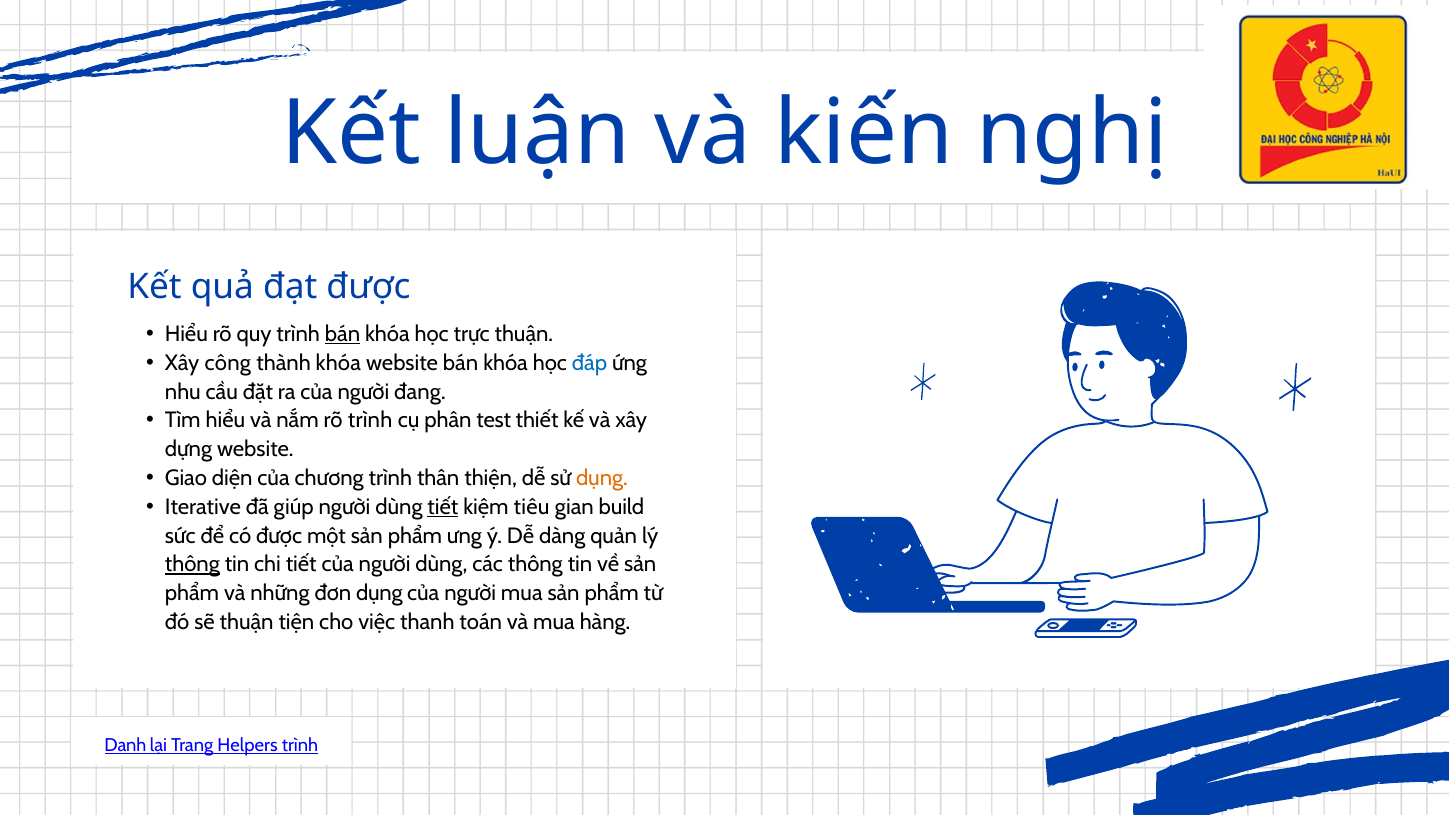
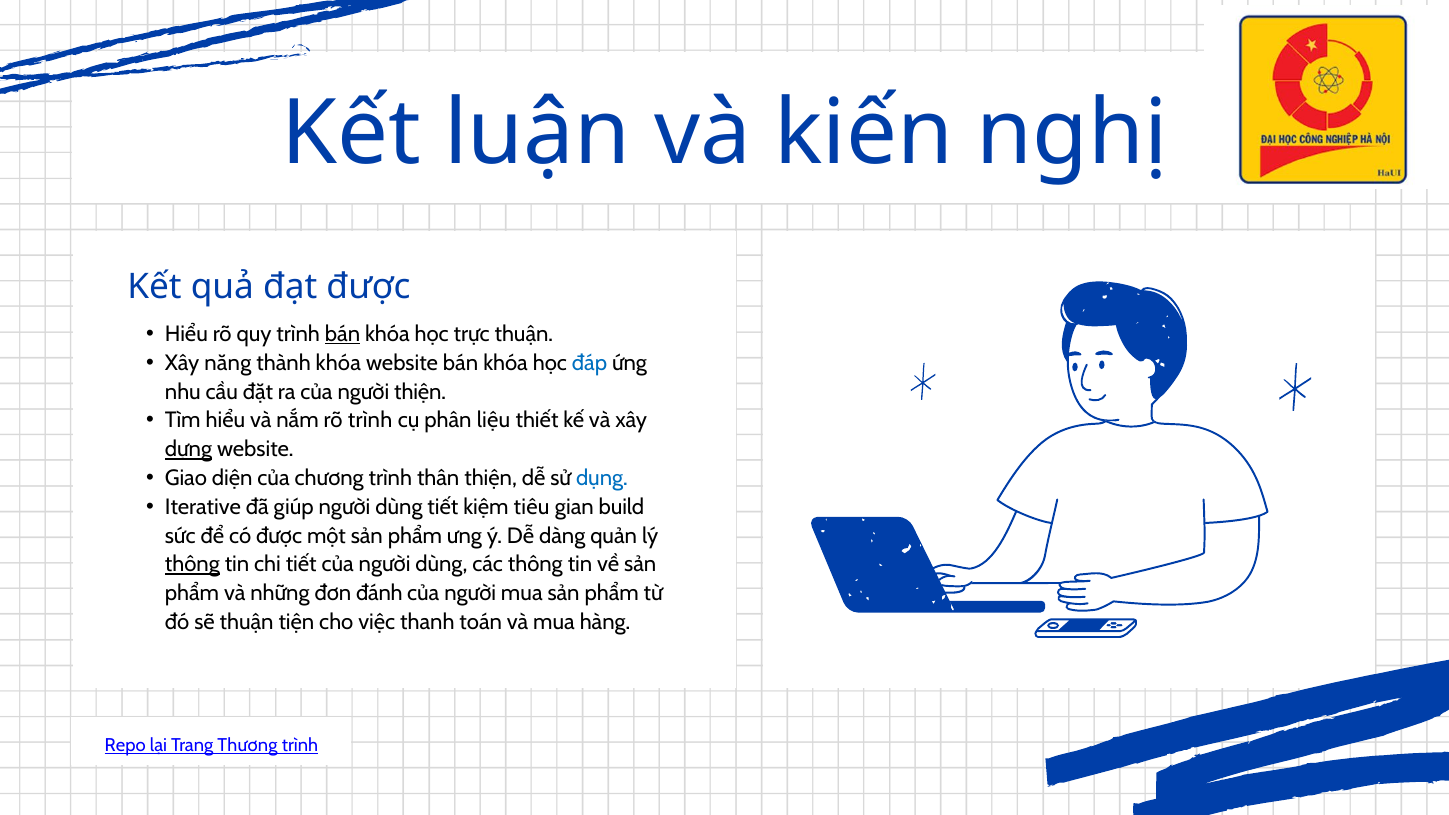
công: công -> năng (228, 363)
người đang: đang -> thiện (420, 392)
test: test -> liệu (494, 421)
dựng underline: none -> present (189, 449)
dụng colour: orange -> blue (602, 478)
tiết underline: present -> none (443, 507)
đơn dụng: dụng -> đánh (379, 593)
Danh: Danh -> Repo (125, 746)
Helpers: Helpers -> Thương (247, 746)
